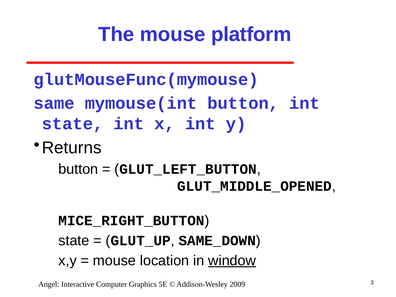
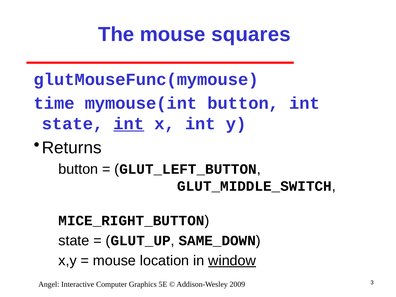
platform: platform -> squares (251, 34)
same: same -> time (54, 103)
int underline: none -> present (129, 124)
GLUT_MIDDLE_OPENED: GLUT_MIDDLE_OPENED -> GLUT_MIDDLE_SWITCH (255, 186)
